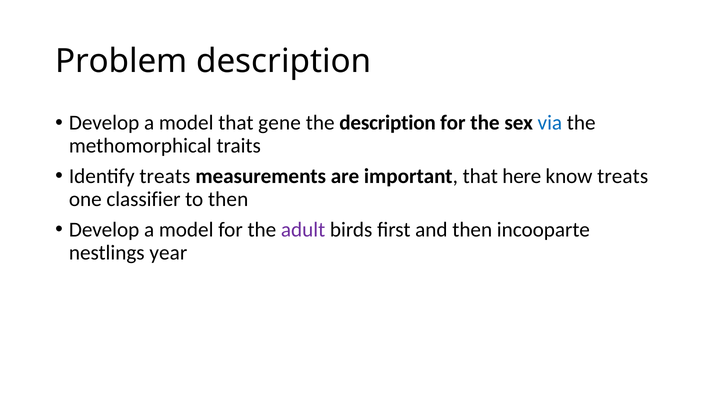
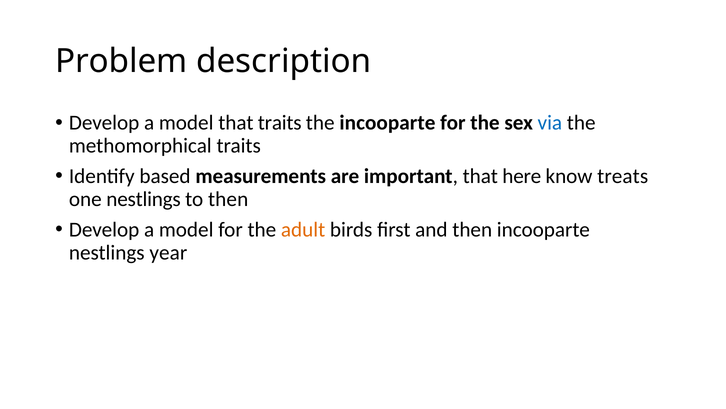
that gene: gene -> traits (280, 123)
the description: description -> incooparte (387, 123)
Identify treats: treats -> based (165, 176)
one classifier: classifier -> nestlings (144, 199)
adult colour: purple -> orange (303, 229)
